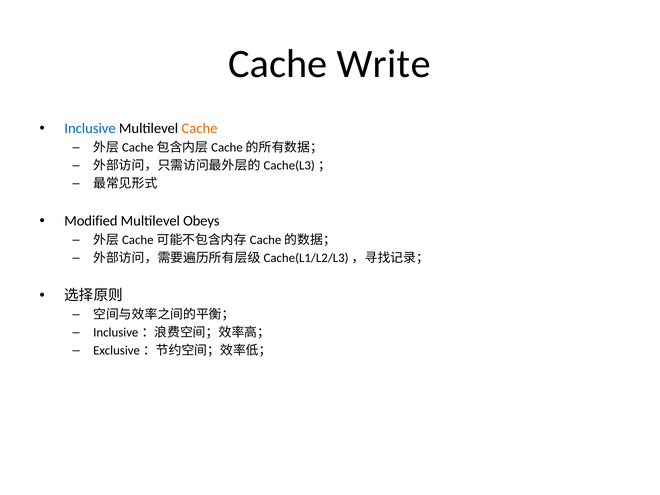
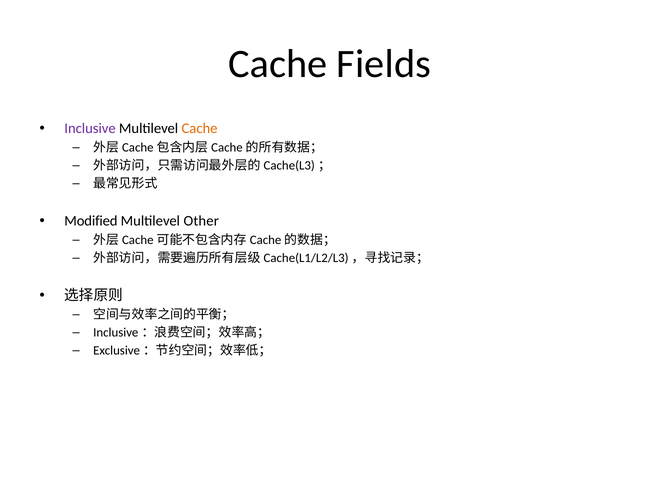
Write: Write -> Fields (384, 64)
Inclusive colour: blue -> purple (90, 129)
Obeys: Obeys -> Other (201, 221)
